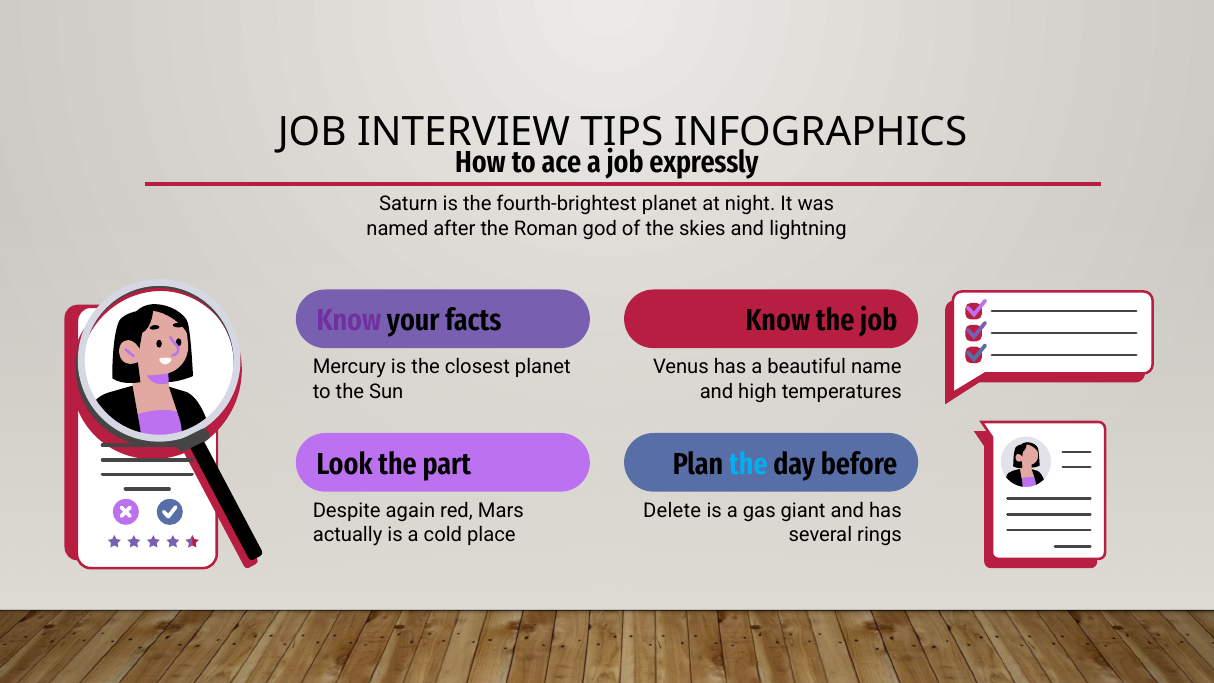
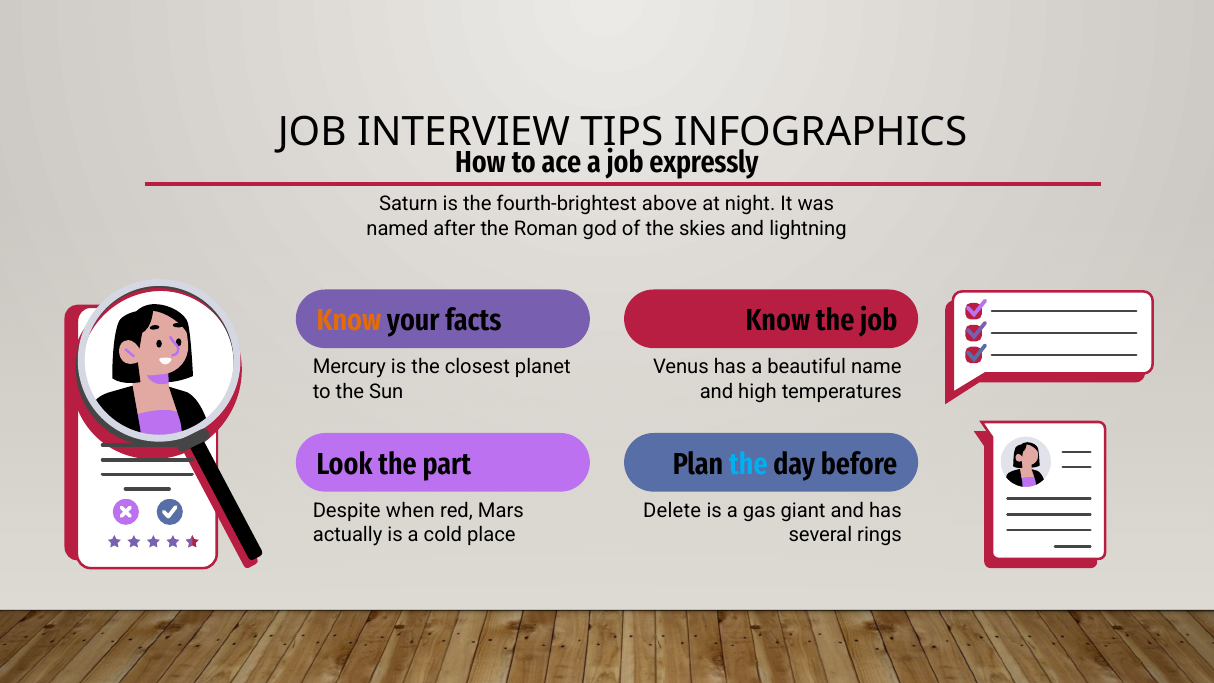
fourth-brightest planet: planet -> above (669, 204)
Know colour: purple -> orange (349, 321)
again: again -> when (410, 511)
